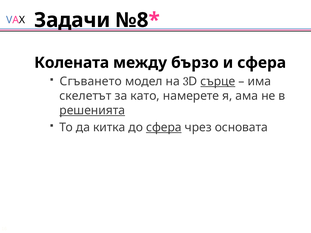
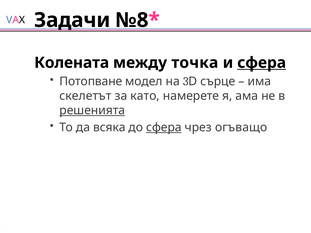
бързо: бързо -> точка (195, 63)
сфера underline: none -> present (262, 63)
Сгъването: Сгъването -> Потопване (91, 82)
сърце underline: present -> none (218, 82)
китка: китка -> всяка (109, 128)
основата: основата -> огъващо (241, 128)
